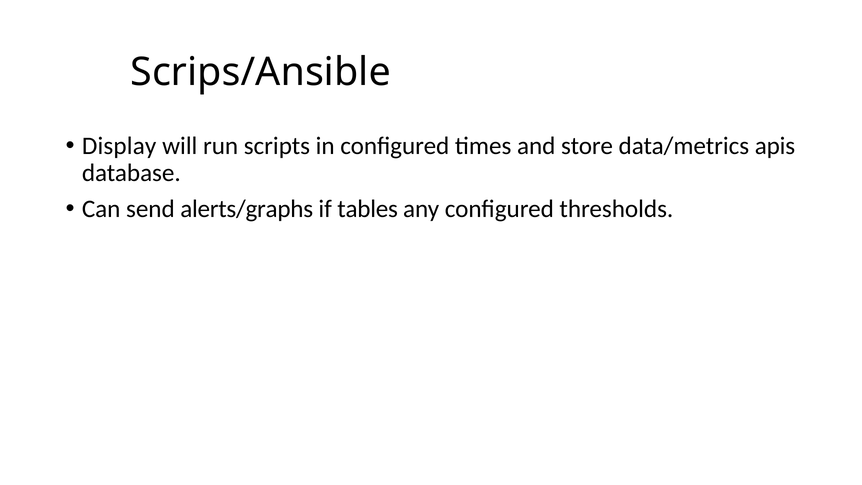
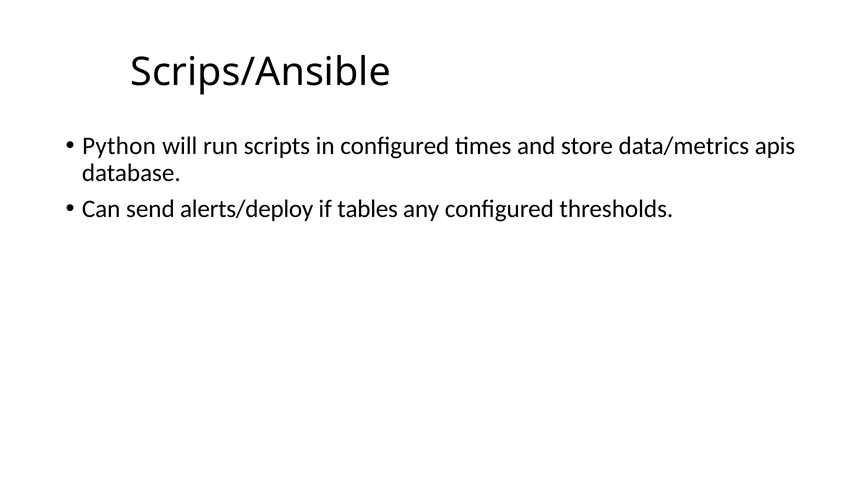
Display: Display -> Python (119, 146)
alerts/graphs: alerts/graphs -> alerts/deploy (247, 209)
